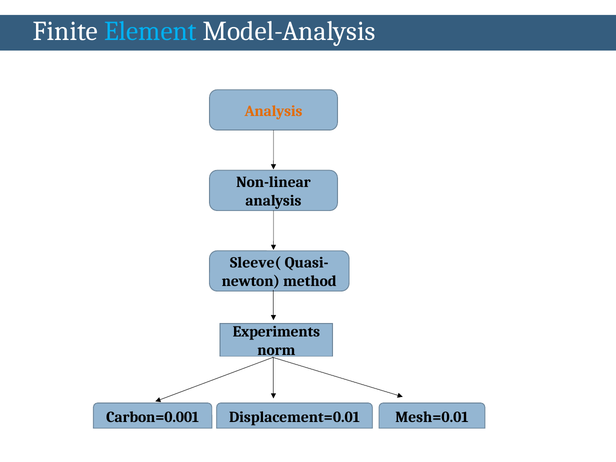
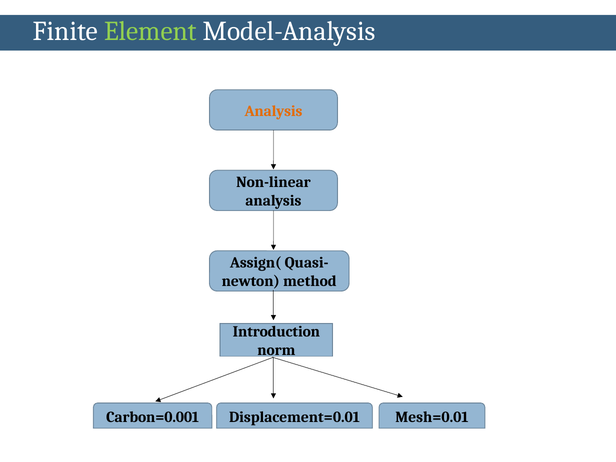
Element colour: light blue -> light green (150, 31)
Sleeve(: Sleeve( -> Assign( (256, 263)
Experiments: Experiments -> Introduction (276, 332)
